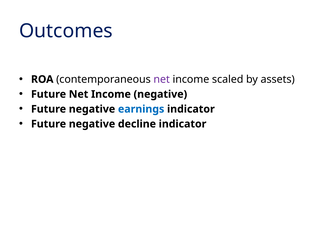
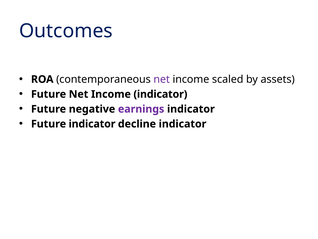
Income negative: negative -> indicator (160, 94)
earnings colour: blue -> purple (141, 109)
negative: negative -> indicator (92, 124)
